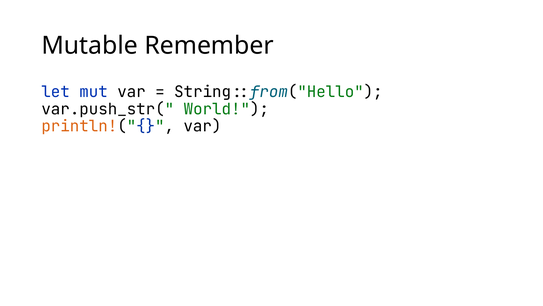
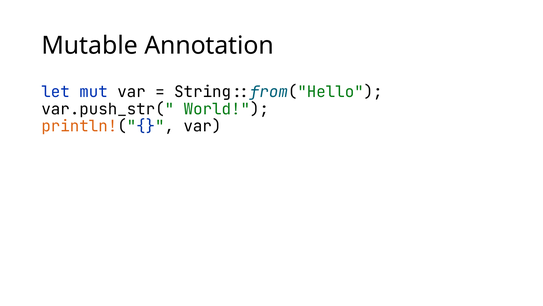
Remember: Remember -> Annotation (209, 46)
